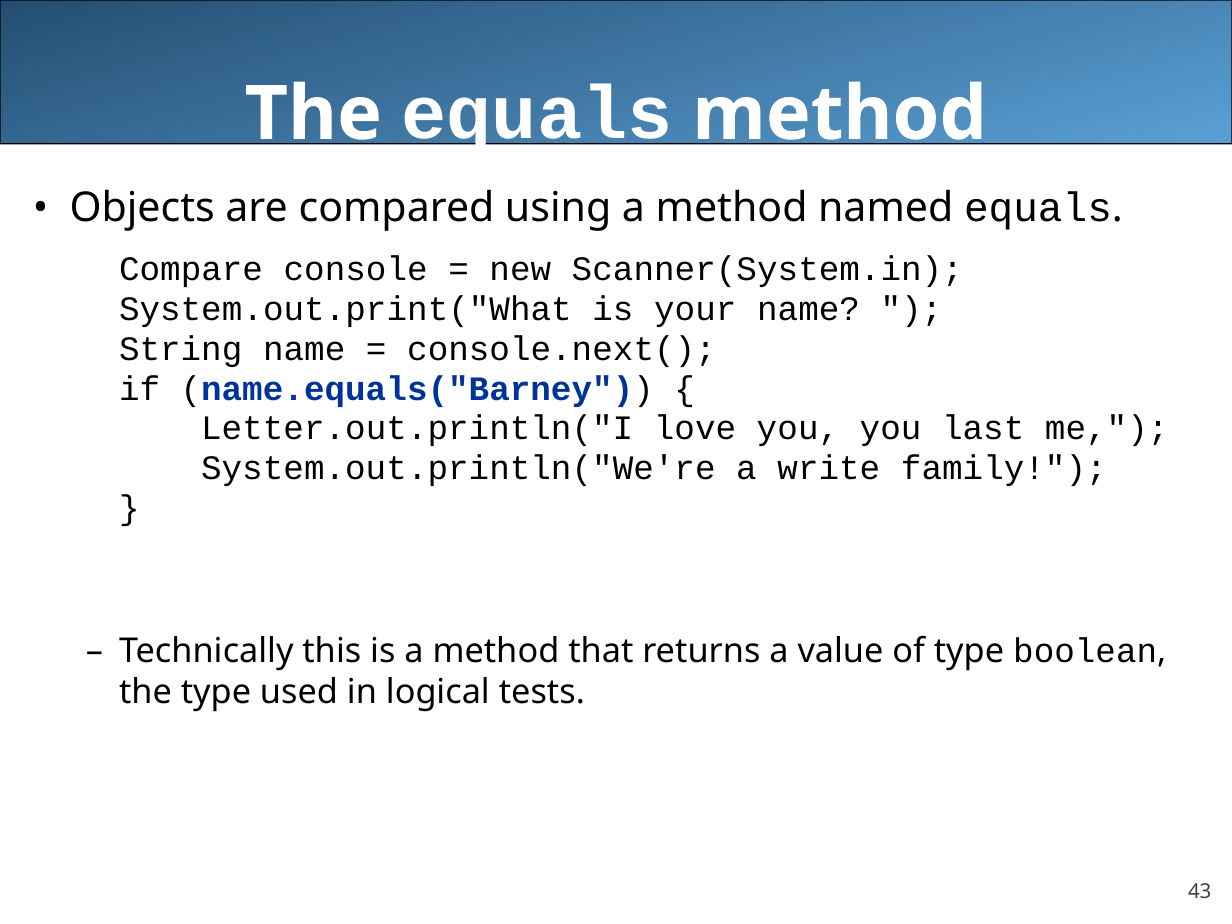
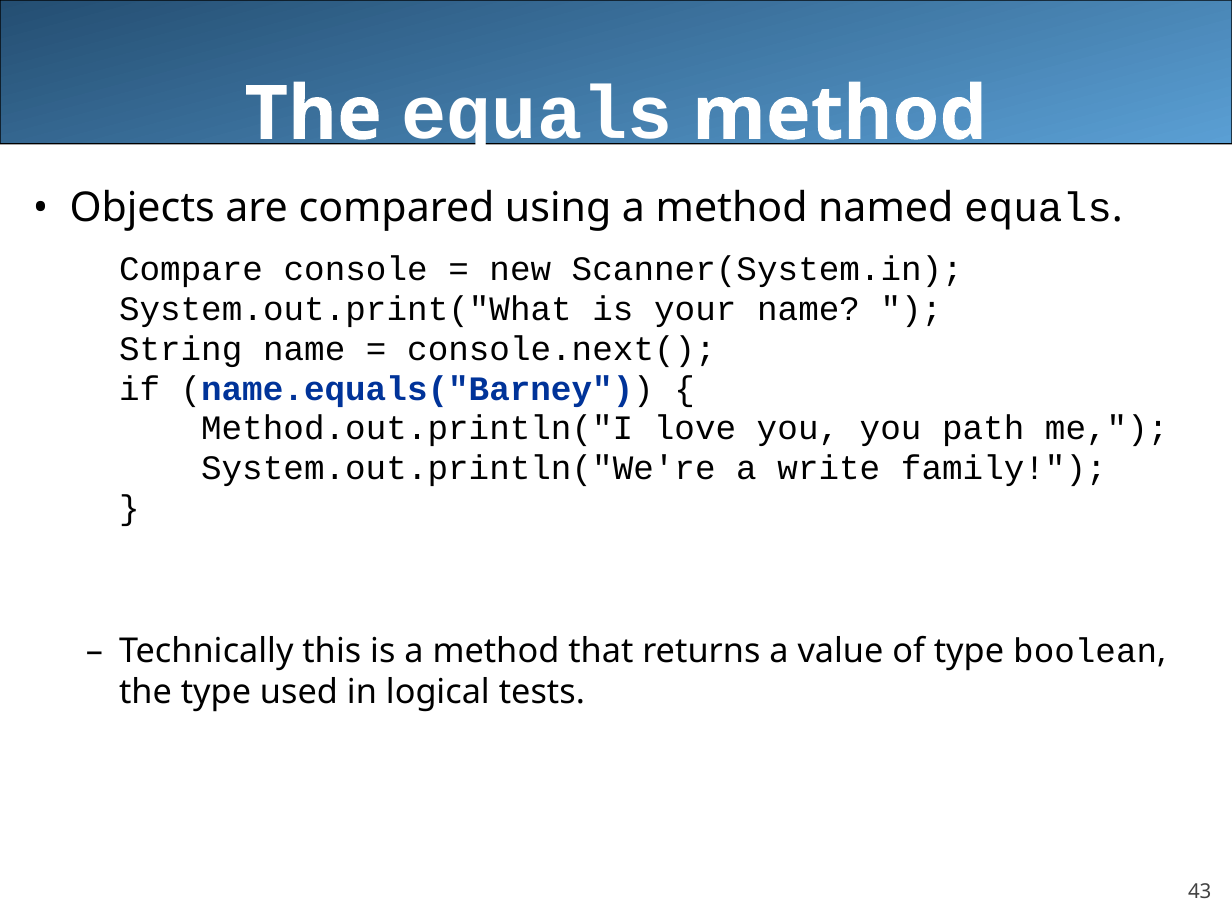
Letter.out.println("I: Letter.out.println("I -> Method.out.println("I (417, 429)
last: last -> path (983, 429)
